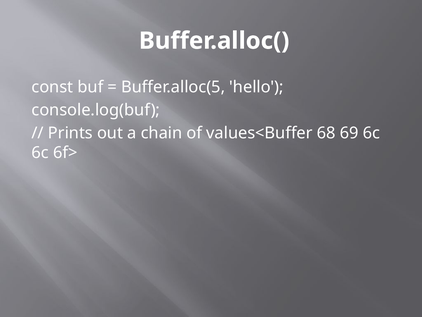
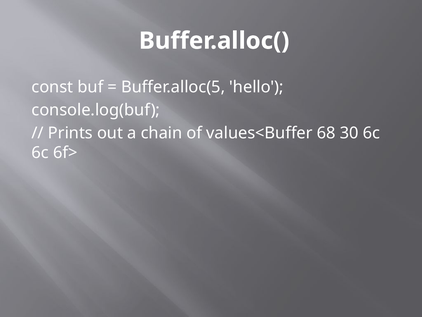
69: 69 -> 30 (349, 133)
